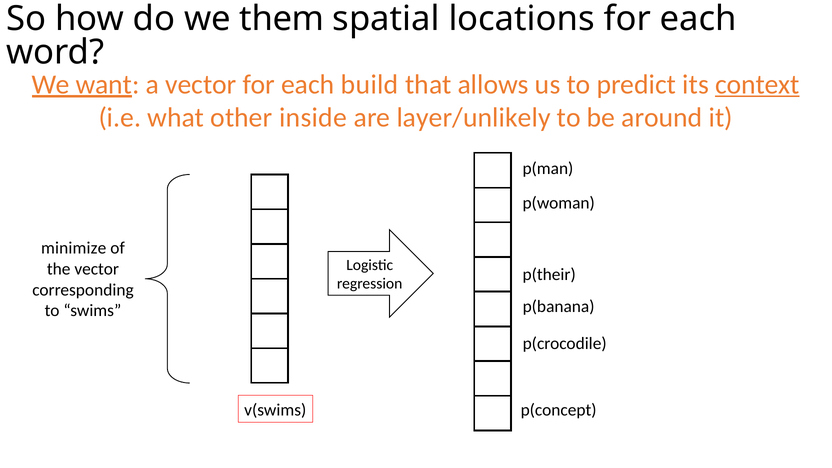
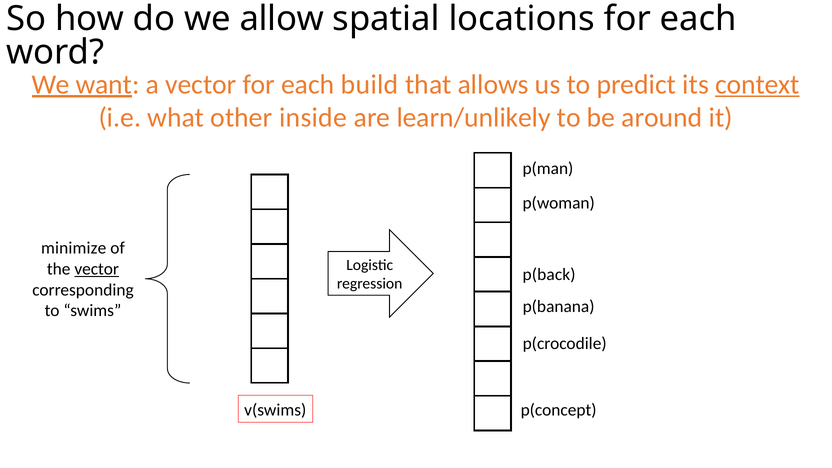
them: them -> allow (282, 19)
layer/unlikely: layer/unlikely -> learn/unlikely (474, 118)
vector underline: none -> present (97, 269)
p(their: p(their -> p(back (549, 274)
